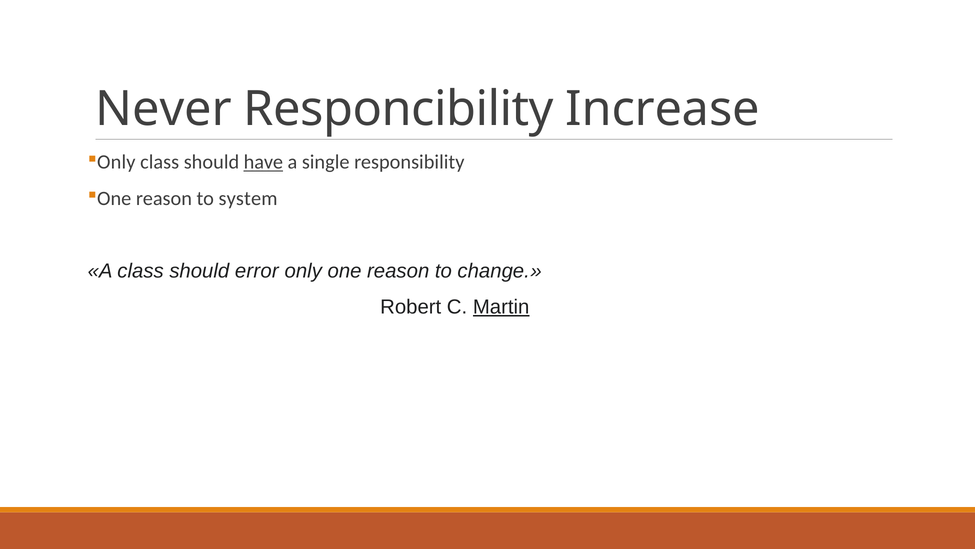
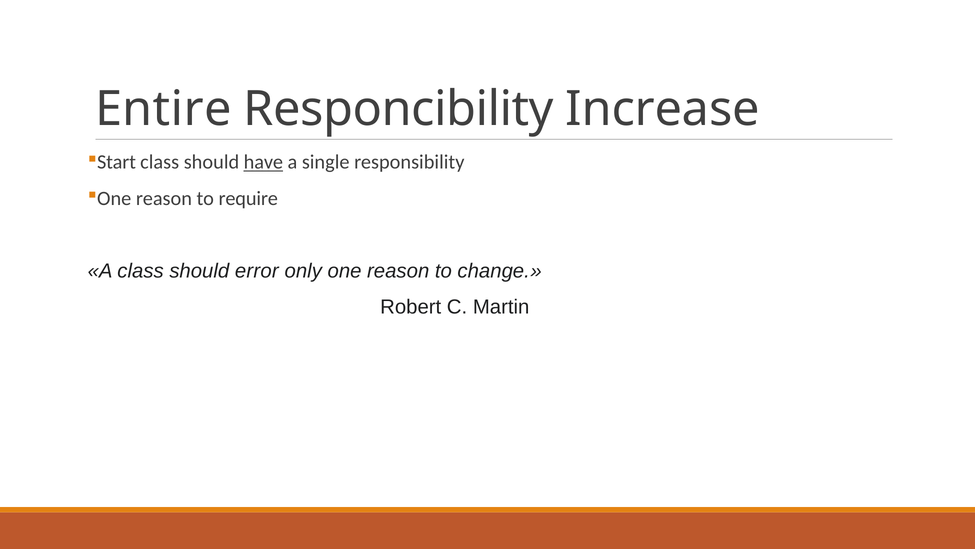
Never: Never -> Entire (163, 109)
Only: Only -> Start (116, 162)
system: system -> require (248, 198)
Martin underline: present -> none (501, 307)
